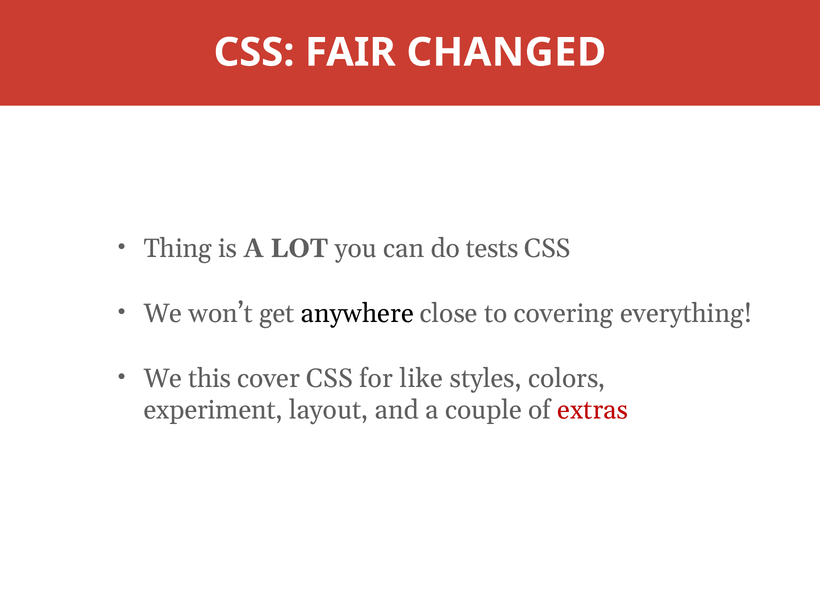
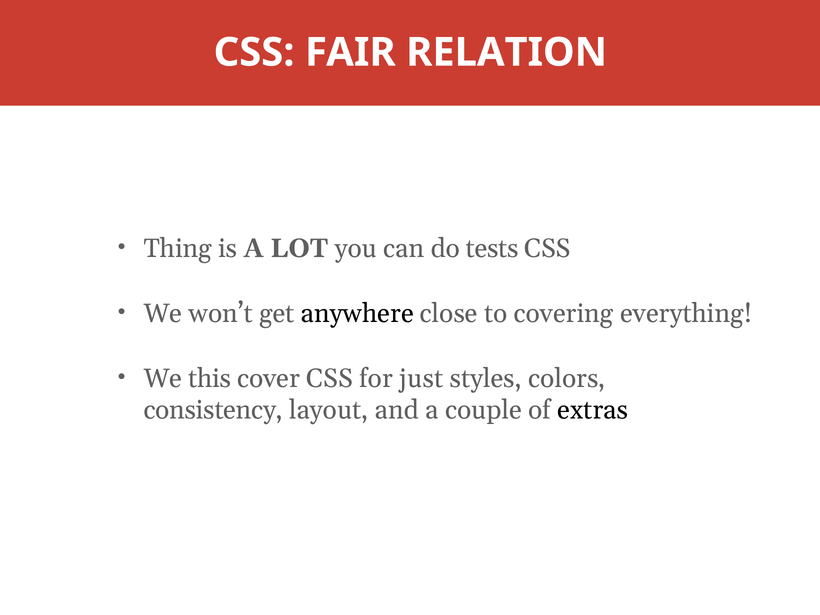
CHANGED: CHANGED -> RELATION (507, 52)
like: like -> just (421, 379)
experiment: experiment -> consistency (213, 410)
extras colour: red -> black (593, 410)
